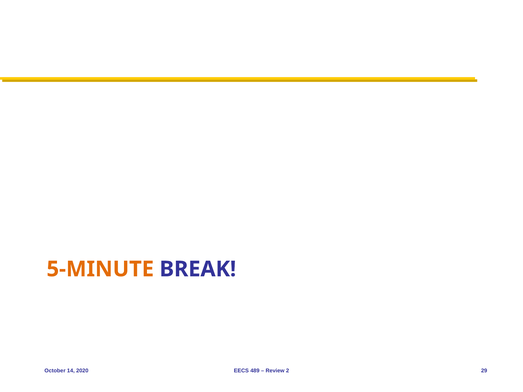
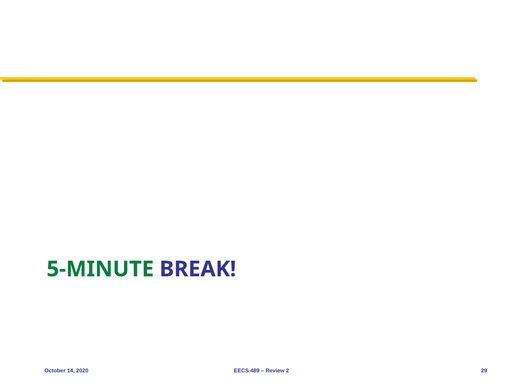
5-MINUTE colour: orange -> green (100, 269)
